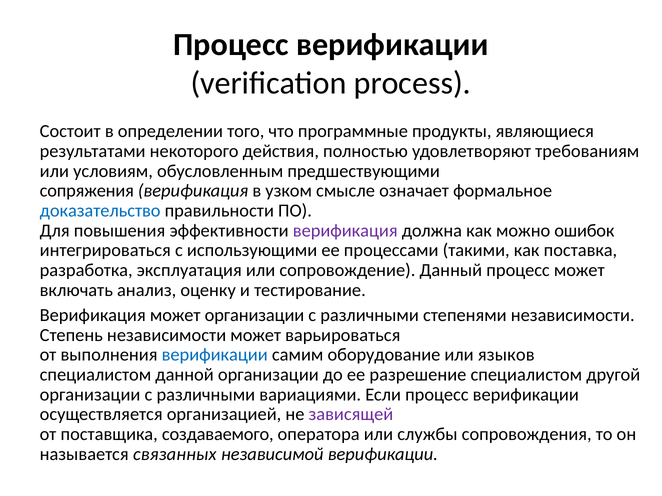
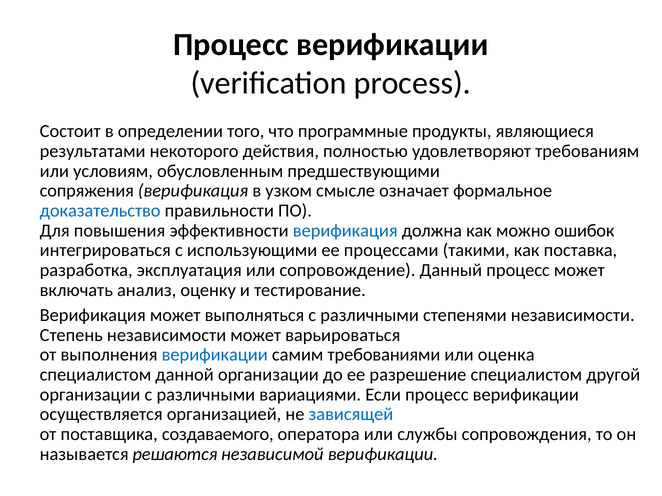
верификация colour: purple -> blue (345, 231)
может организации: организации -> выполняться (254, 316)
оборудование: оборудование -> требованиями (384, 355)
языков: языков -> оценка (506, 355)
зависящей colour: purple -> blue (351, 415)
связанных: связанных -> решаются (175, 455)
